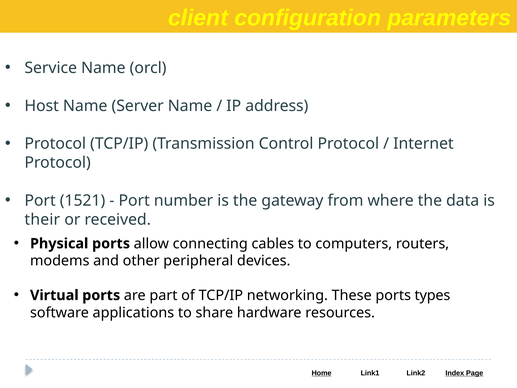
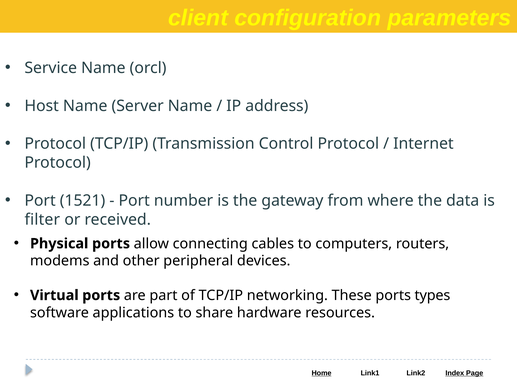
their: their -> filter (42, 219)
